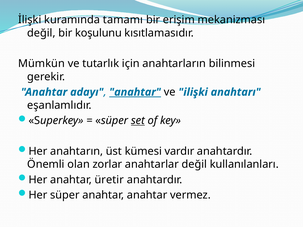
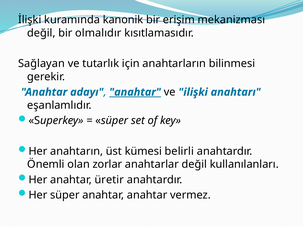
tamamı: tamamı -> kanonik (123, 20)
koşulunu: koşulunu -> olmalıdır (98, 33)
Mümkün: Mümkün -> Sağlayan (41, 64)
set underline: present -> none (138, 121)
vardır: vardır -> belirli (179, 151)
